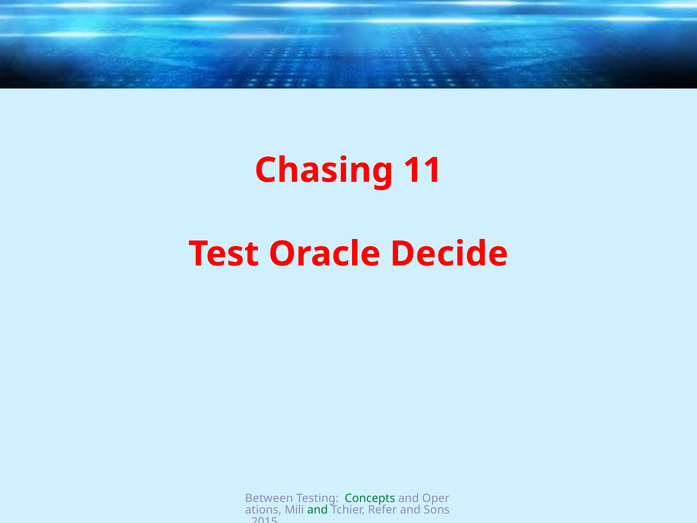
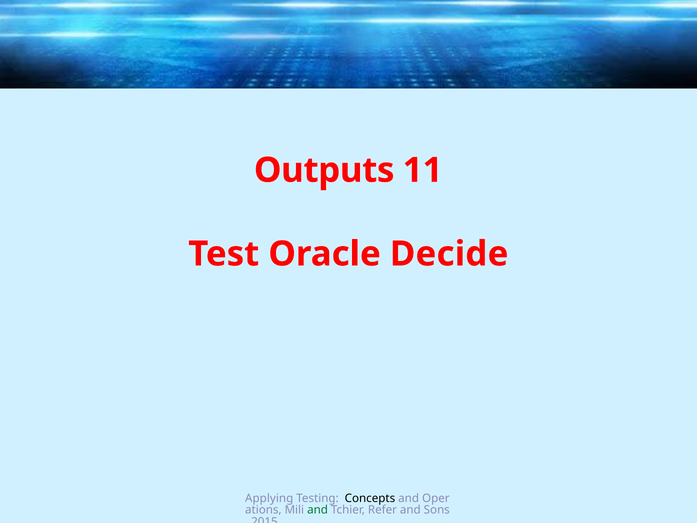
Chasing: Chasing -> Outputs (324, 170)
Between: Between -> Applying (269, 498)
Concepts colour: green -> black (370, 498)
